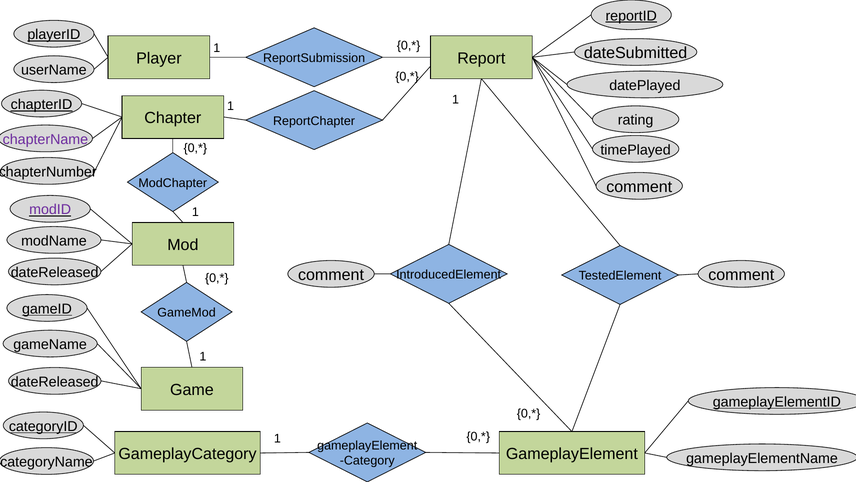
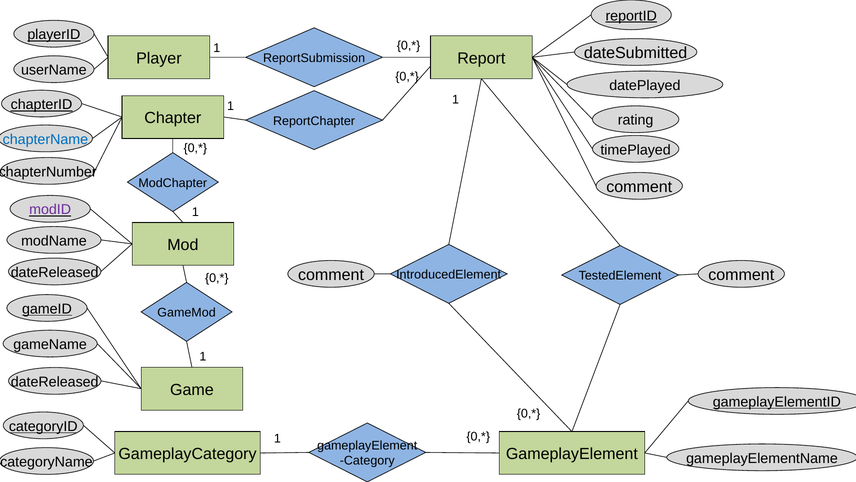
chapterName colour: purple -> blue (45, 139)
